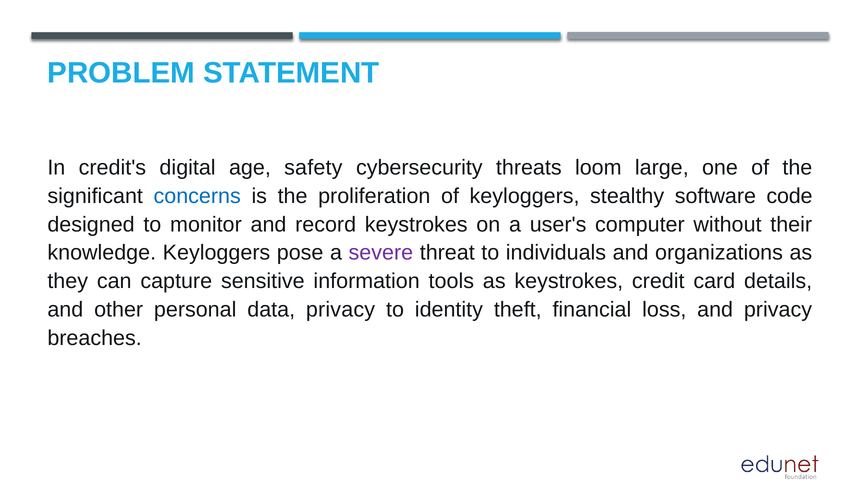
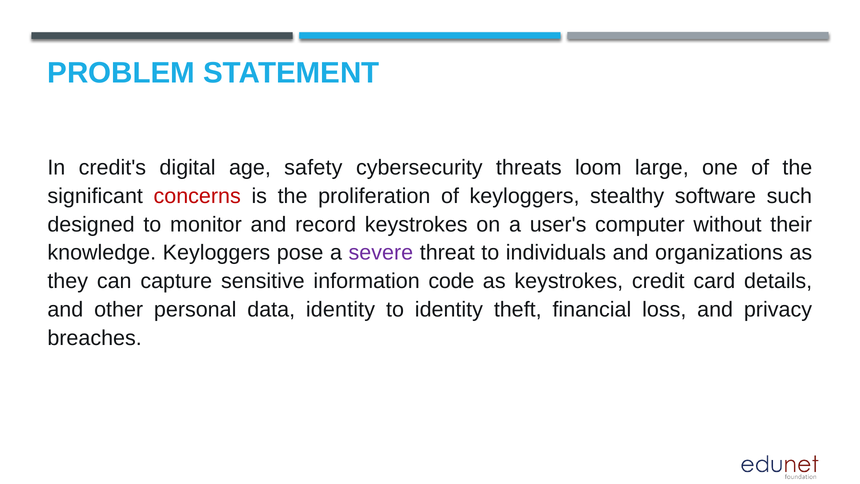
concerns colour: blue -> red (197, 196)
code: code -> such (789, 196)
tools: tools -> code (451, 281)
data privacy: privacy -> identity (341, 309)
